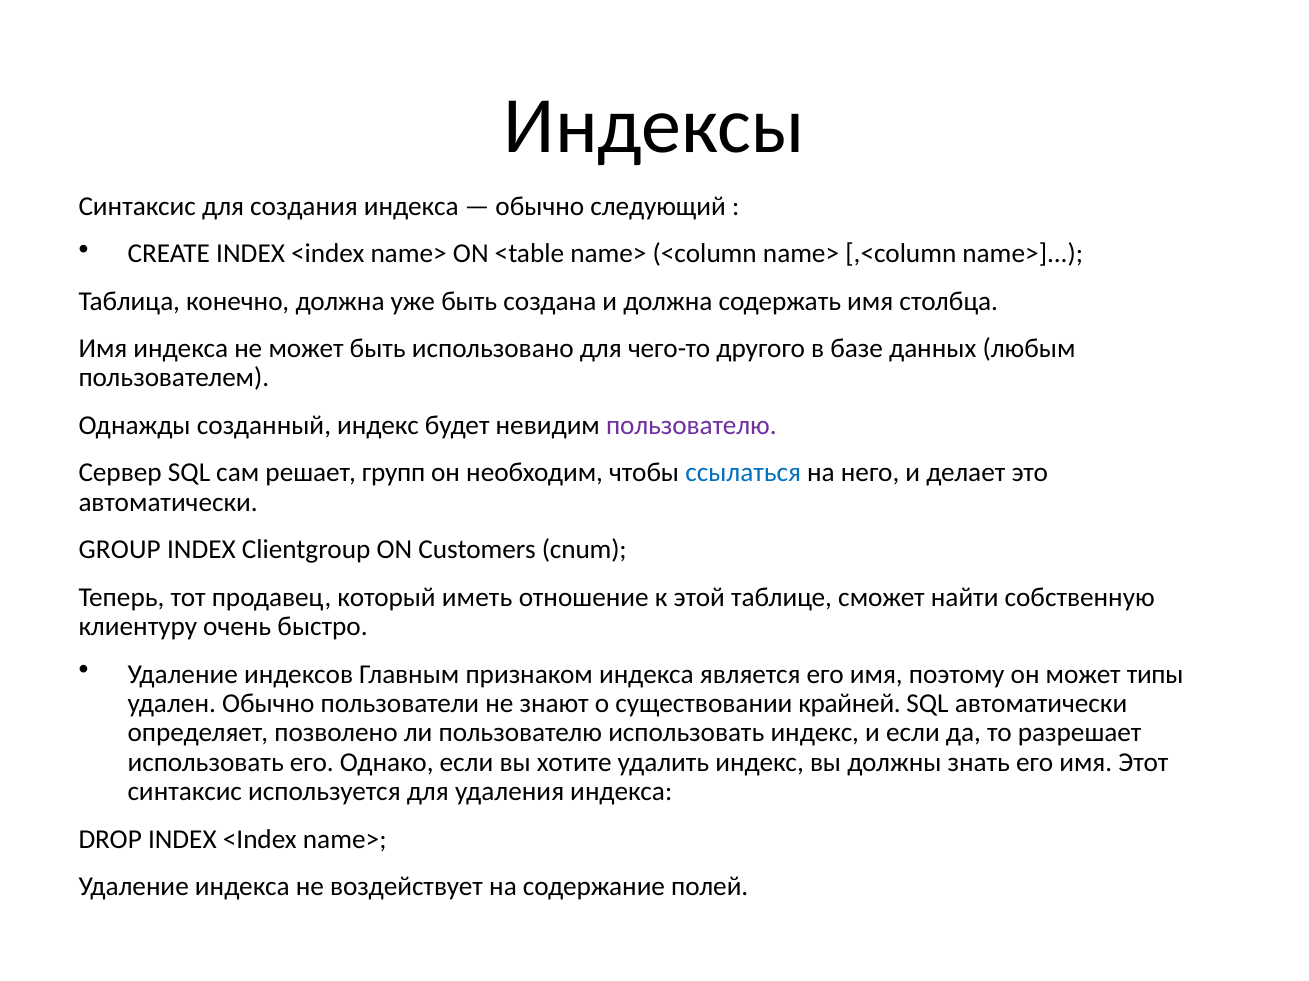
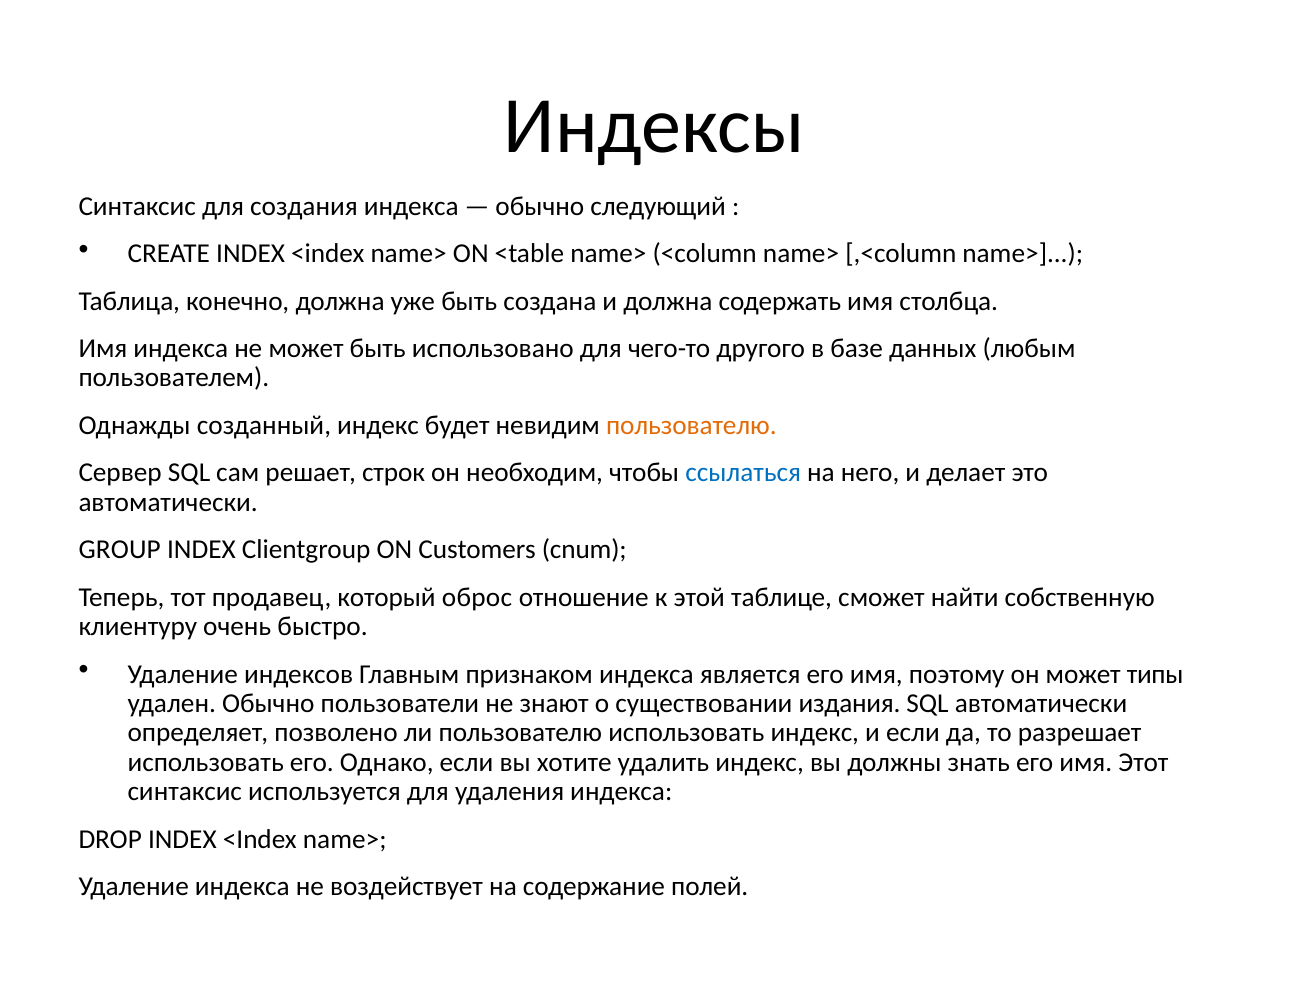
пользователю colour: purple -> orange (691, 426)
групп: групп -> строк (394, 473)
иметь: иметь -> оброс (477, 598)
крайней: крайней -> издания (850, 704)
